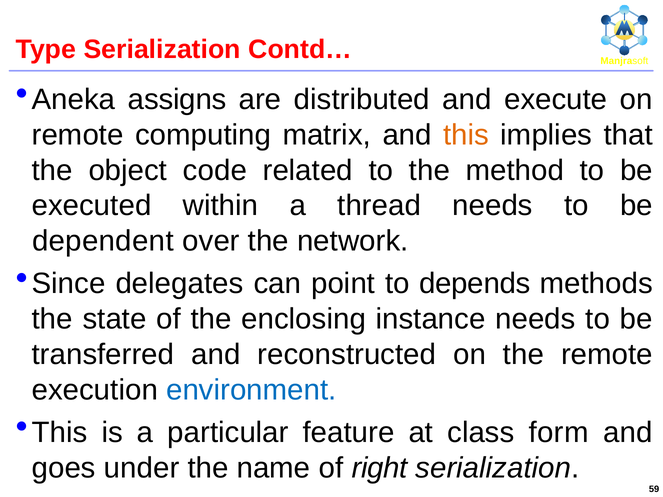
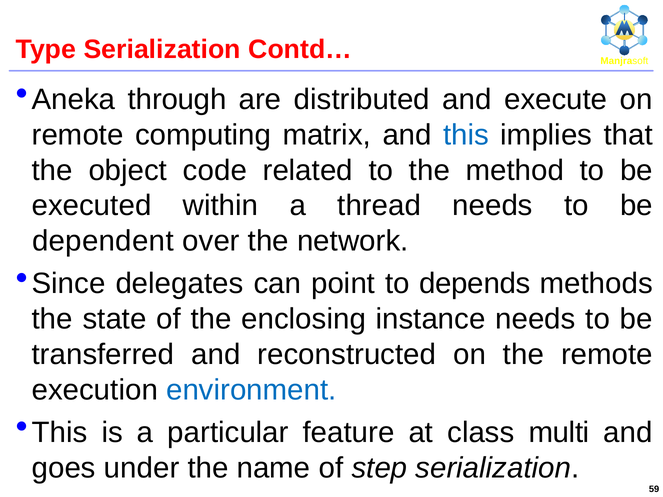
assigns: assigns -> through (177, 100)
this colour: orange -> blue (466, 135)
form: form -> multi (559, 433)
right: right -> step (379, 468)
